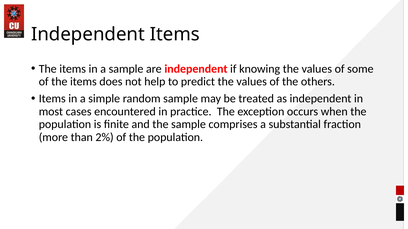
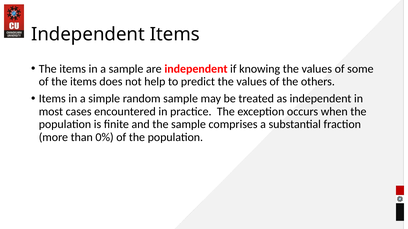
2%: 2% -> 0% (105, 138)
